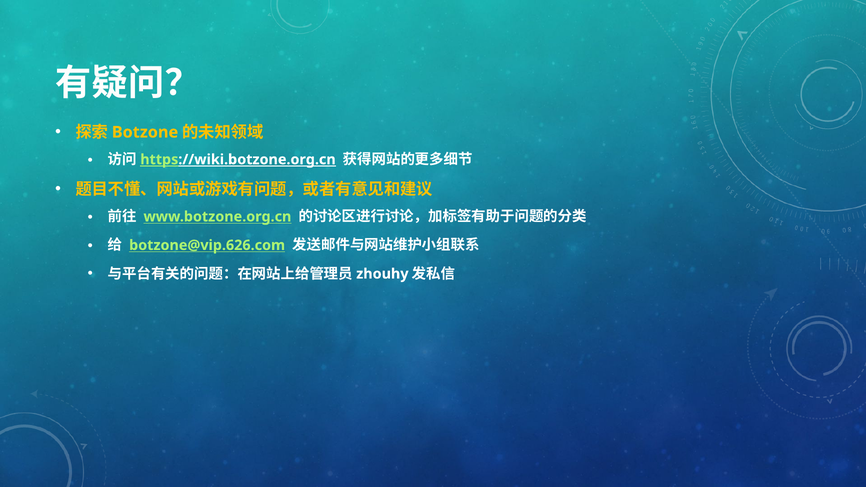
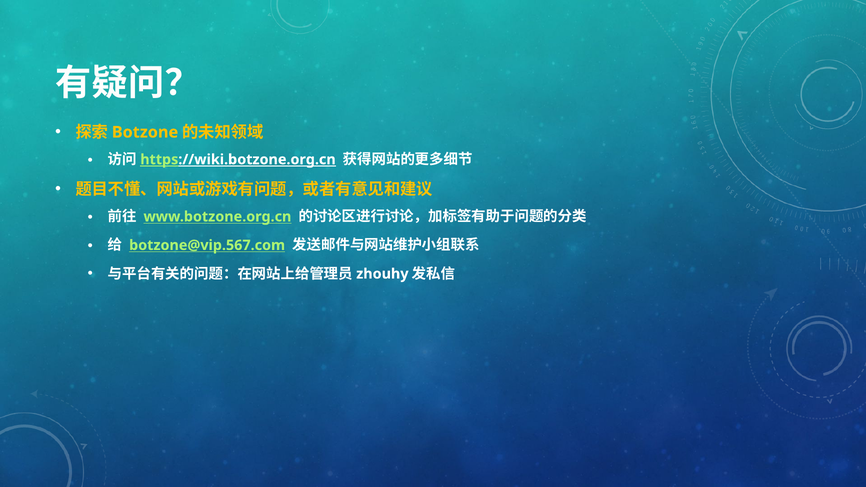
botzone@vip.626.com: botzone@vip.626.com -> botzone@vip.567.com (207, 245)
